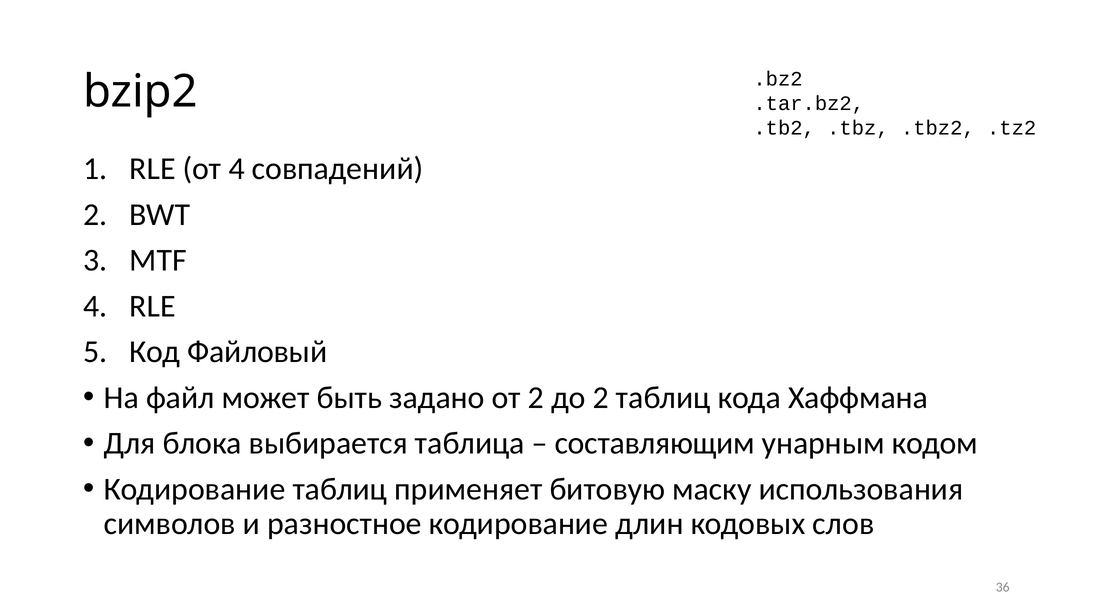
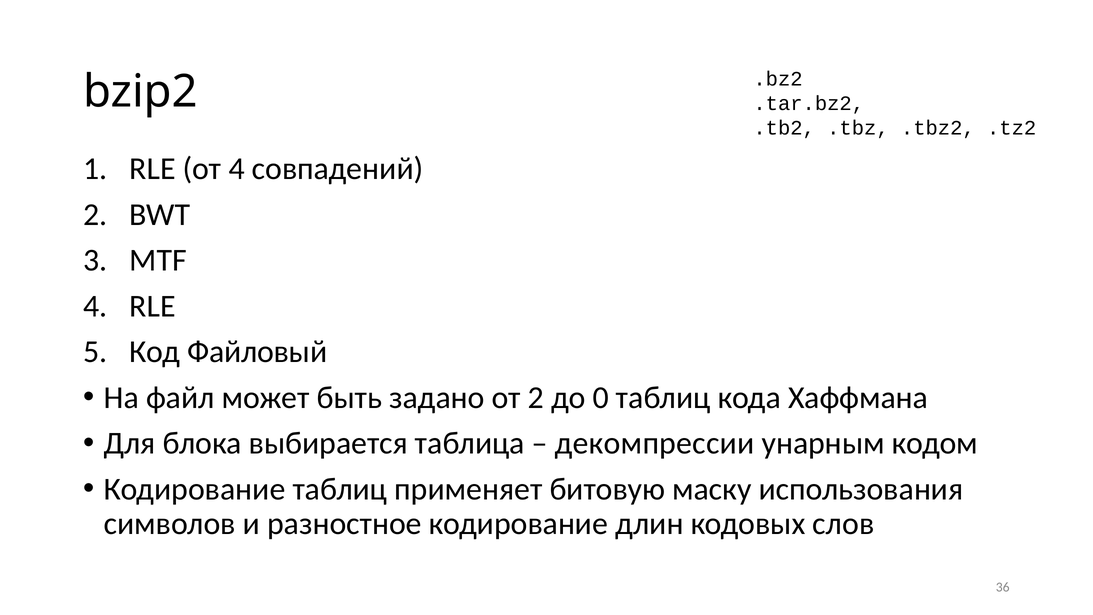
до 2: 2 -> 0 (601, 398)
составляющим: составляющим -> декомпрессии (655, 443)
